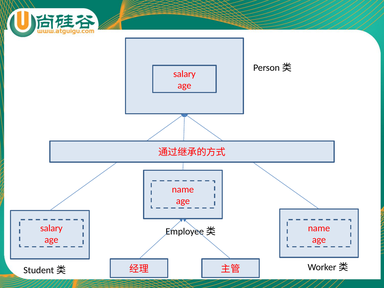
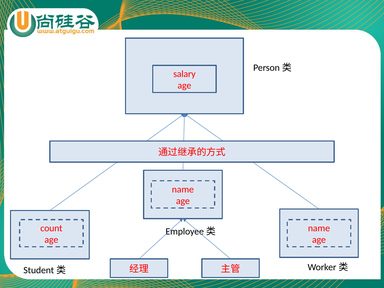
salary: salary -> count (51, 228)
